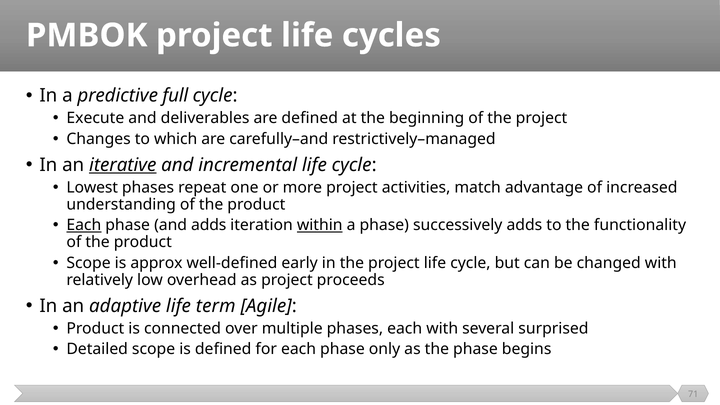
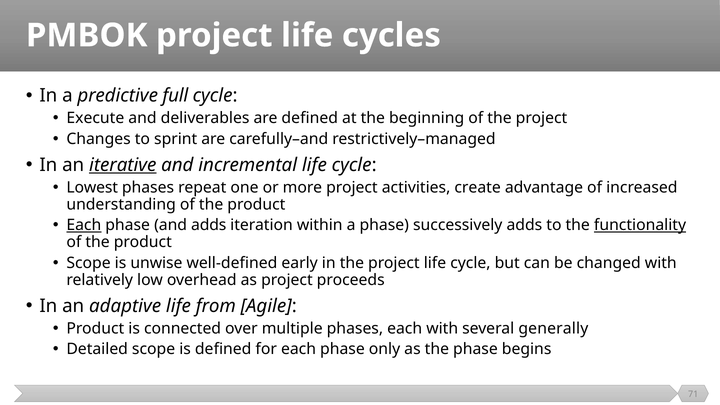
which: which -> sprint (176, 139)
match: match -> create (478, 187)
within underline: present -> none (320, 225)
functionality underline: none -> present (640, 225)
approx: approx -> unwise (156, 263)
term: term -> from (216, 306)
surprised: surprised -> generally (553, 328)
